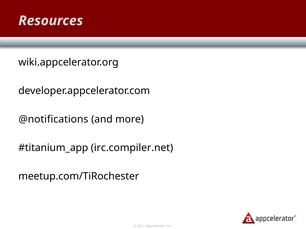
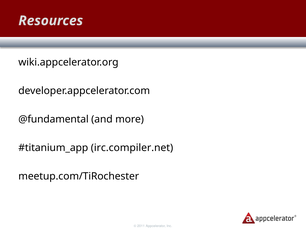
@notifications: @notifications -> @fundamental (54, 119)
